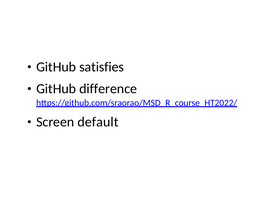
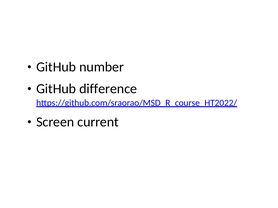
satisfies: satisfies -> number (102, 67)
default: default -> current (98, 122)
